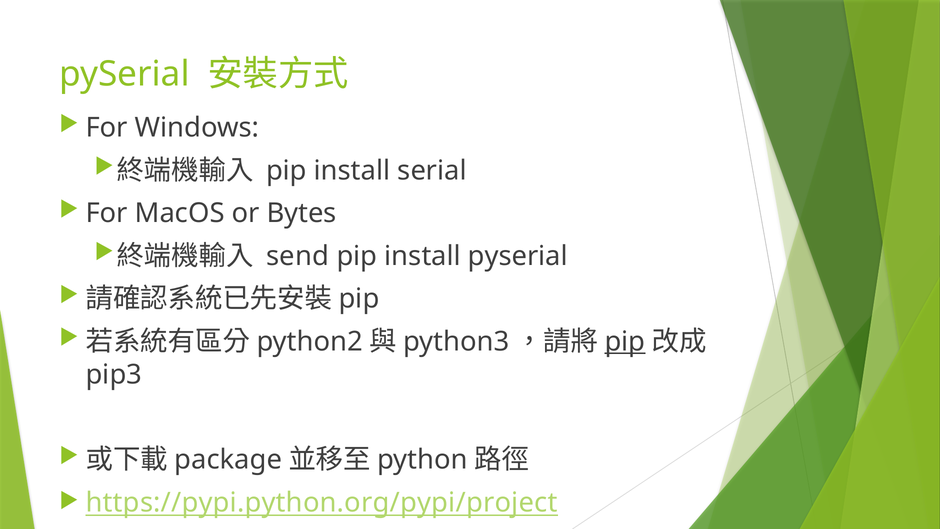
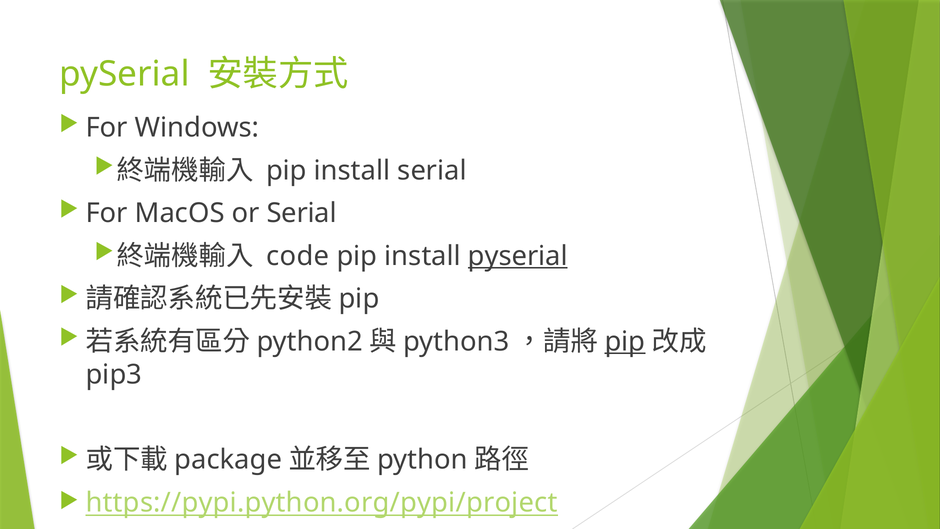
or Bytes: Bytes -> Serial (302, 213)
send: send -> code (298, 256)
pyserial underline: none -> present (518, 256)
